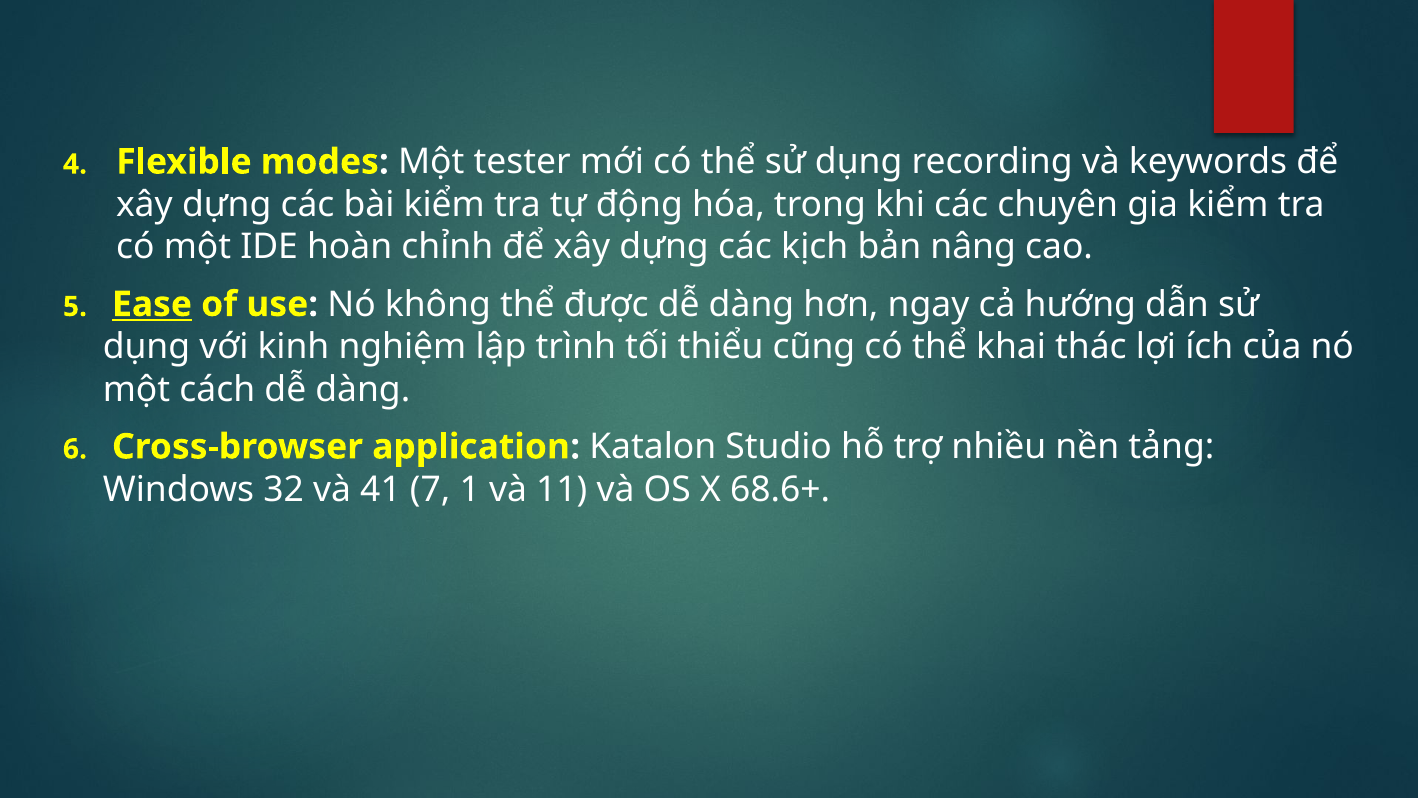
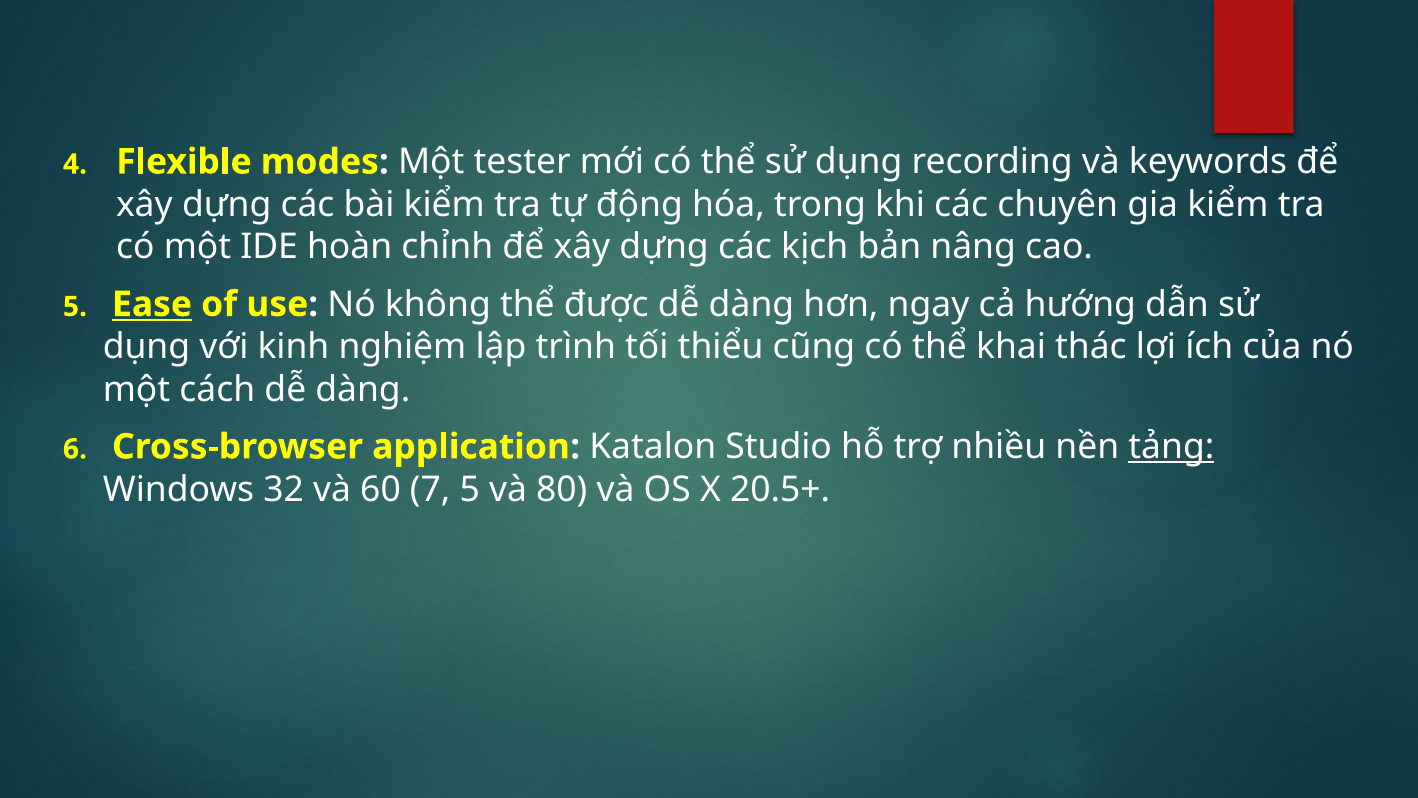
tảng underline: none -> present (1171, 447)
41: 41 -> 60 (380, 489)
7 1: 1 -> 5 (470, 489)
11: 11 -> 80 (562, 489)
68.6+: 68.6+ -> 20.5+ (780, 489)
